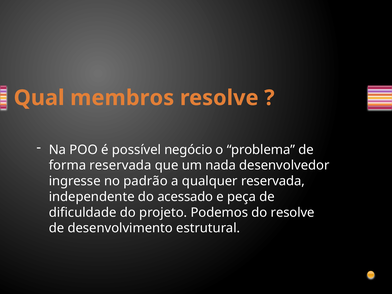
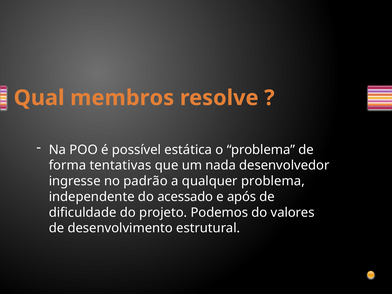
negócio: negócio -> estática (188, 150)
forma reservada: reservada -> tentativas (120, 165)
qualquer reservada: reservada -> problema (273, 181)
peça: peça -> após (242, 197)
do resolve: resolve -> valores (293, 212)
